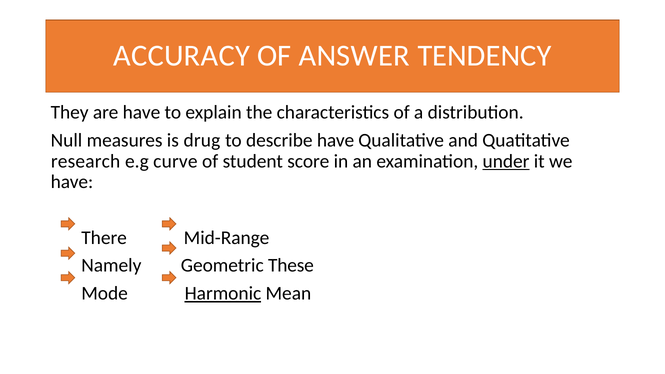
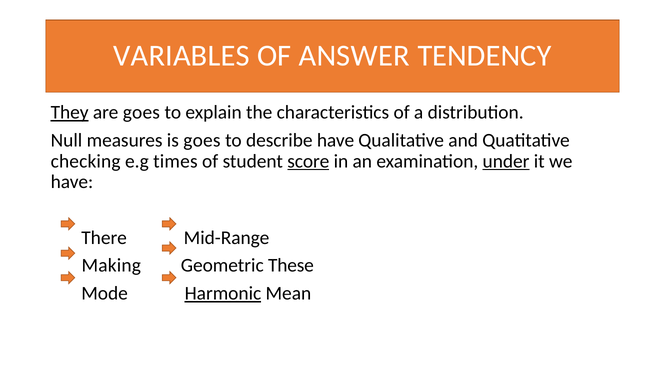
ACCURACY: ACCURACY -> VARIABLES (182, 56)
They underline: none -> present (70, 112)
are have: have -> goes (141, 112)
is drug: drug -> goes (202, 140)
research: research -> checking (86, 161)
curve: curve -> times (175, 161)
score underline: none -> present (308, 161)
Namely: Namely -> Making (111, 266)
